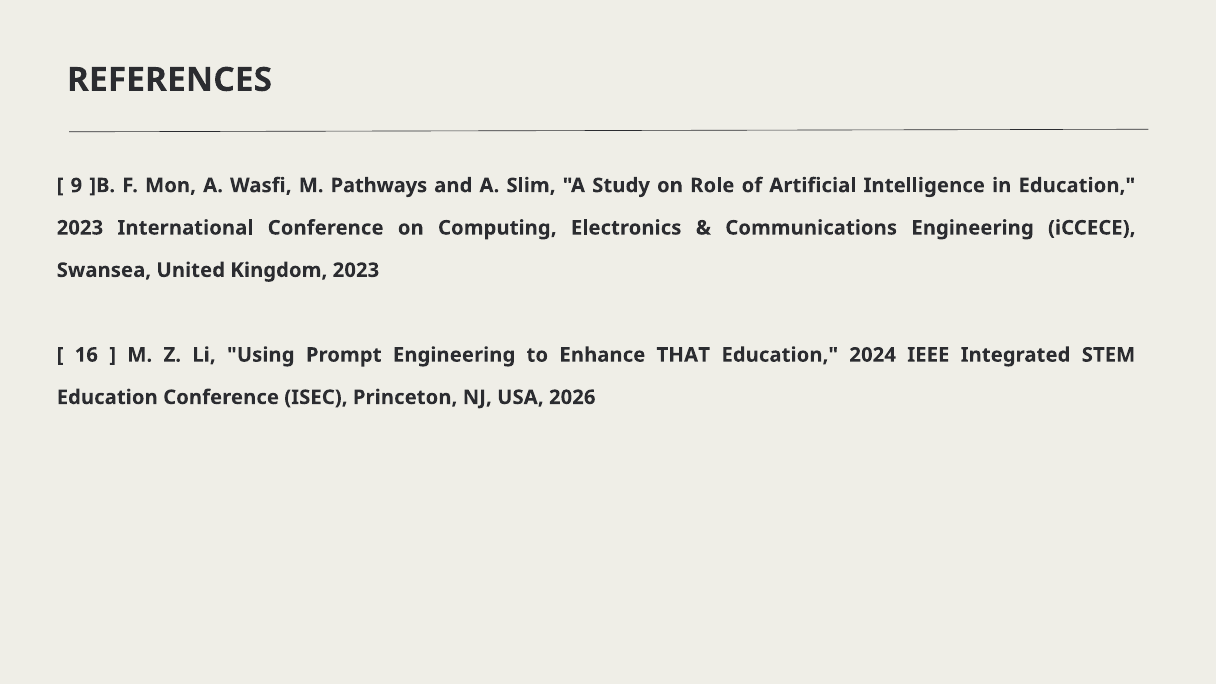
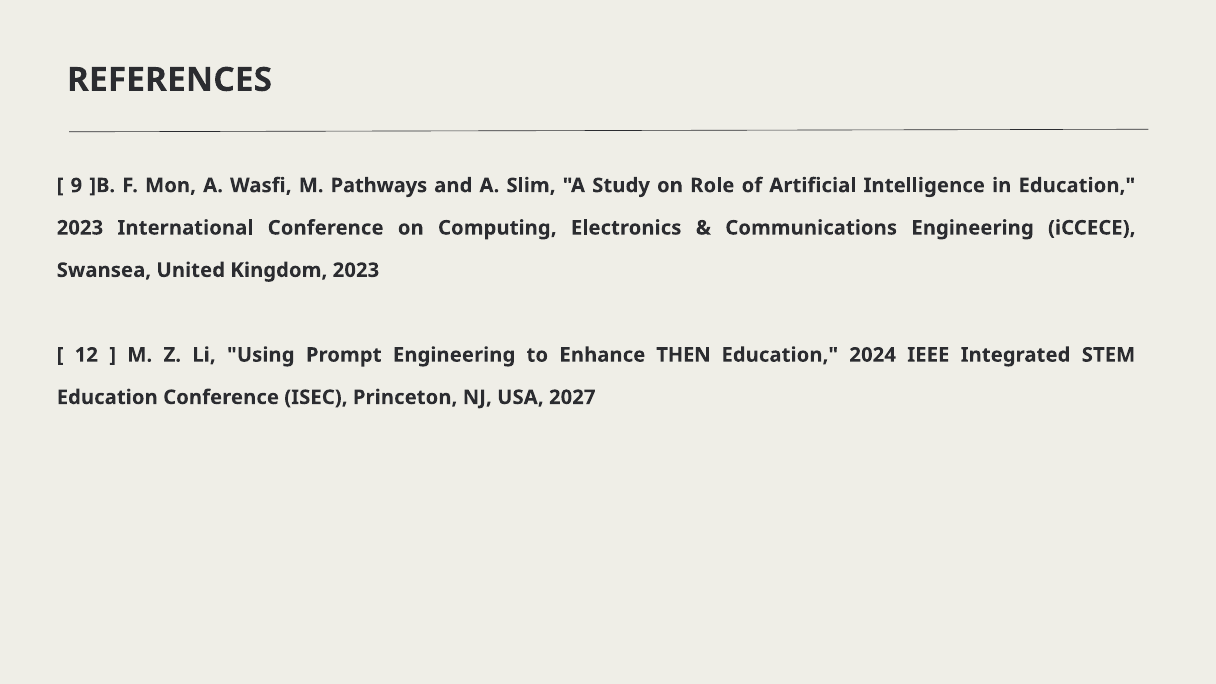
16: 16 -> 12 (86, 355)
THAT: THAT -> THEN (683, 355)
2026: 2026 -> 2027 (572, 397)
